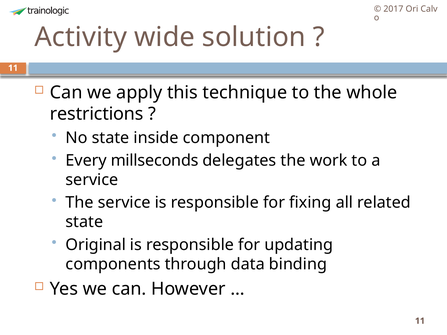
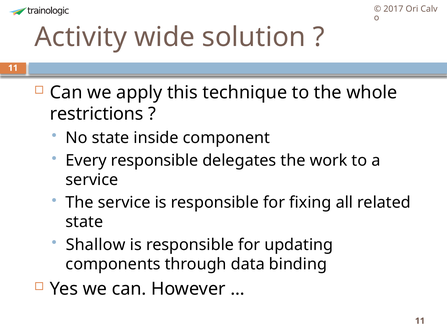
Every millseconds: millseconds -> responsible (155, 161)
Original: Original -> Shallow (96, 245)
